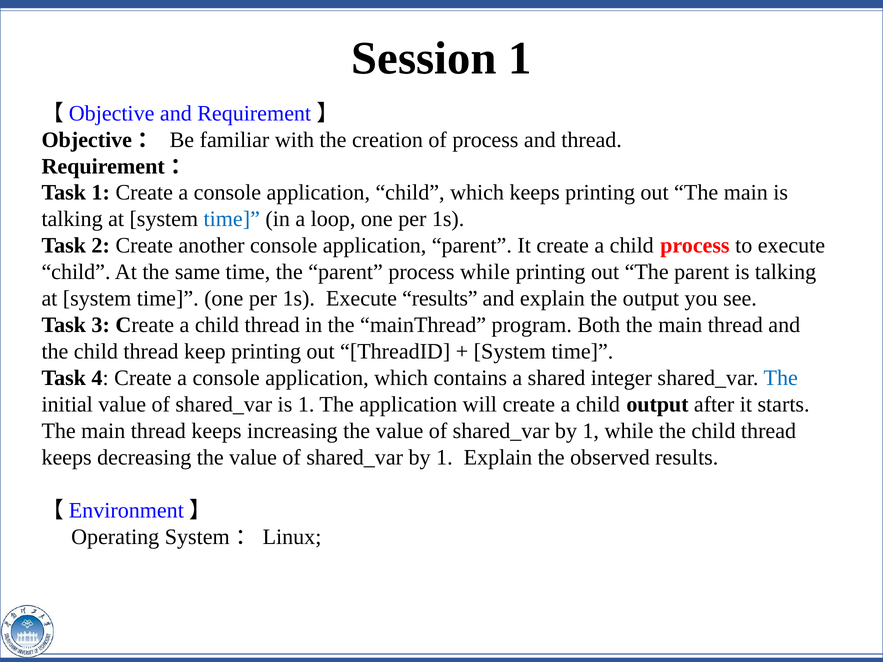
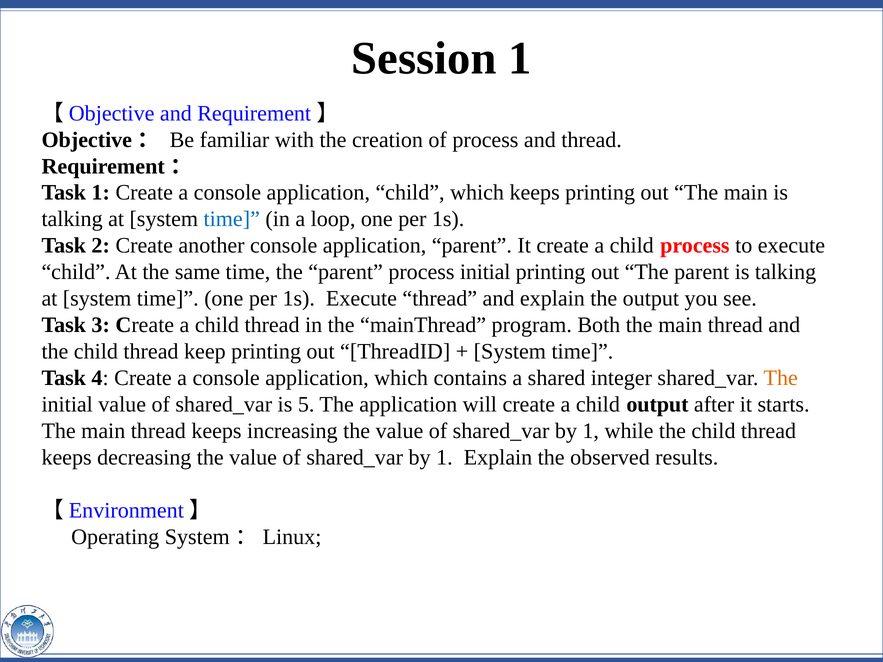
process while: while -> initial (485, 272)
Execute results: results -> thread (440, 299)
The colour: blue -> orange (781, 378)
is 1: 1 -> 5 (306, 405)
